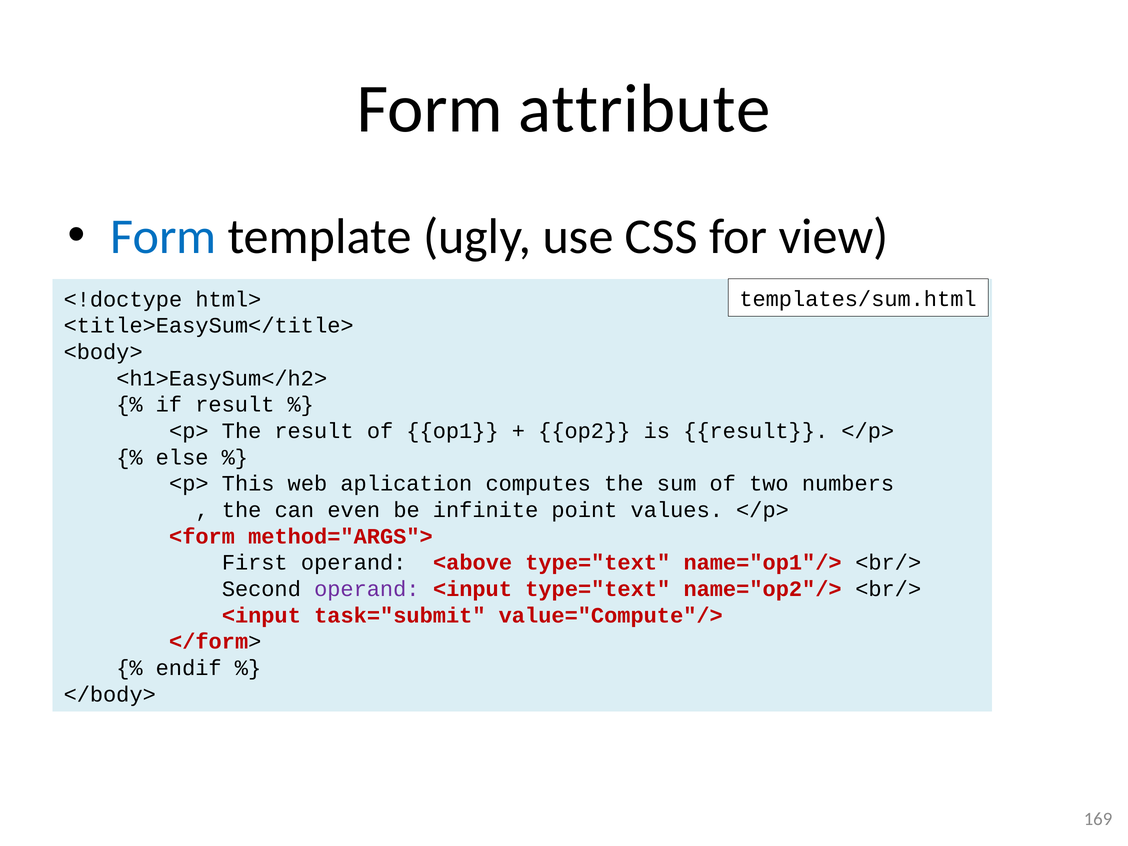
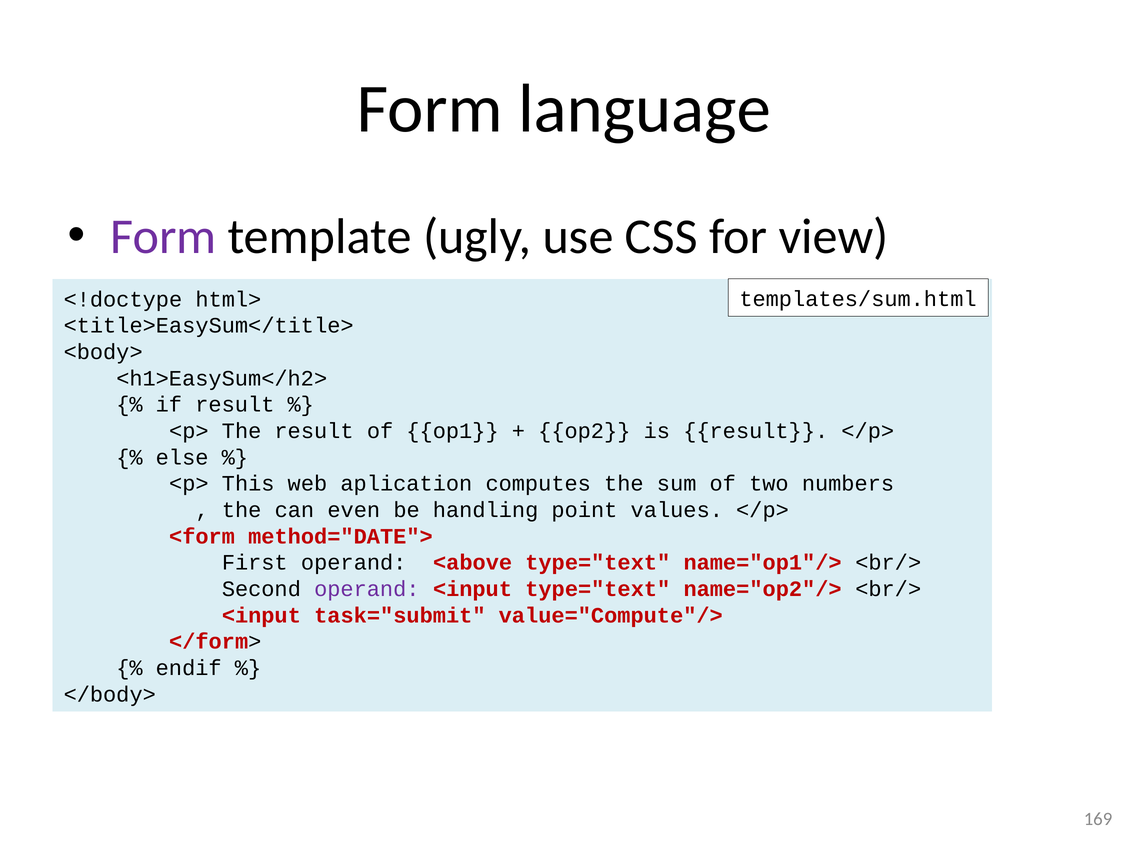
attribute: attribute -> language (644, 109)
Form colour: blue -> purple (163, 237)
infinite: infinite -> handling (486, 510)
method="ARGS">: method="ARGS"> -> method="DATE"> (340, 536)
